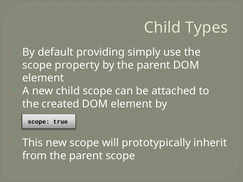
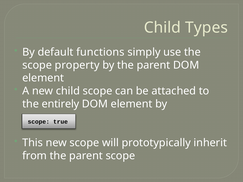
providing: providing -> functions (100, 52)
created: created -> entirely (60, 104)
